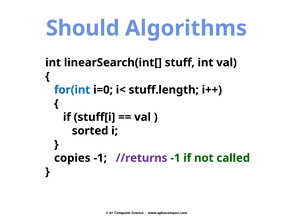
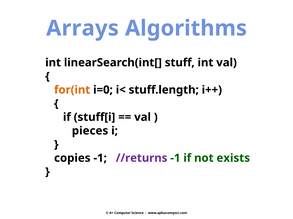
Should: Should -> Arrays (82, 28)
for(int colour: blue -> orange (72, 90)
sorted: sorted -> pieces (90, 131)
called: called -> exists (233, 159)
